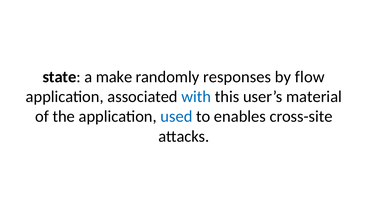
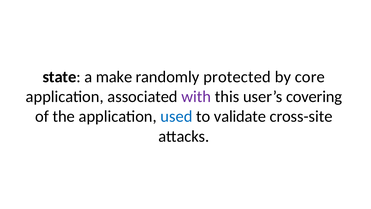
responses: responses -> protected (237, 77)
flow: flow -> core (310, 77)
with colour: blue -> purple (196, 97)
material: material -> covering (314, 97)
enables: enables -> validate (240, 116)
